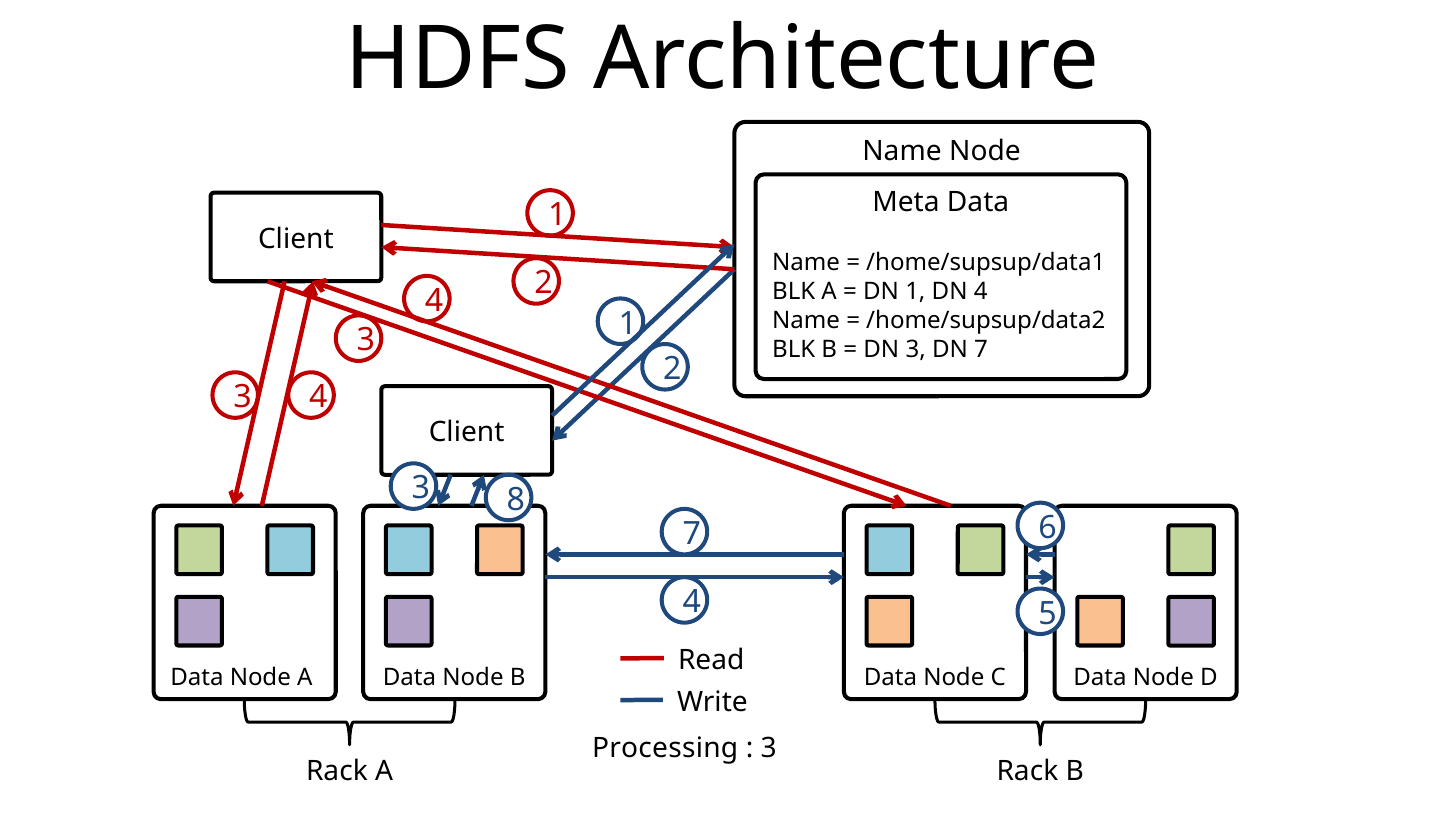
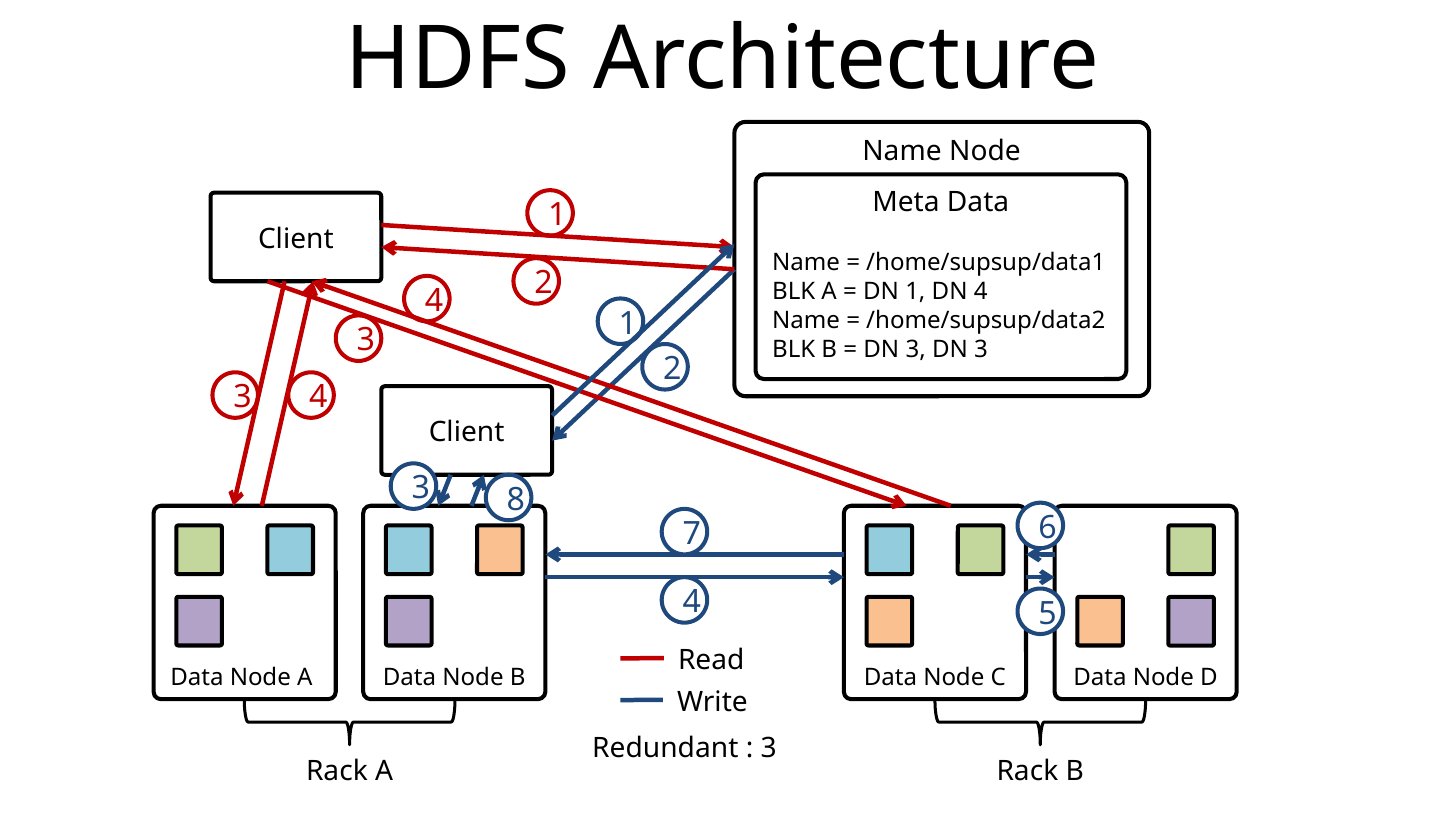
3 DN 7: 7 -> 3 (981, 350)
Processing: Processing -> Redundant (665, 748)
